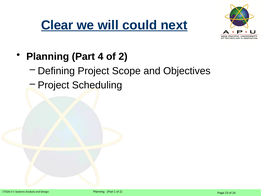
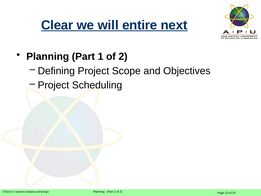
could: could -> entire (140, 25)
4: 4 -> 1 (101, 57)
